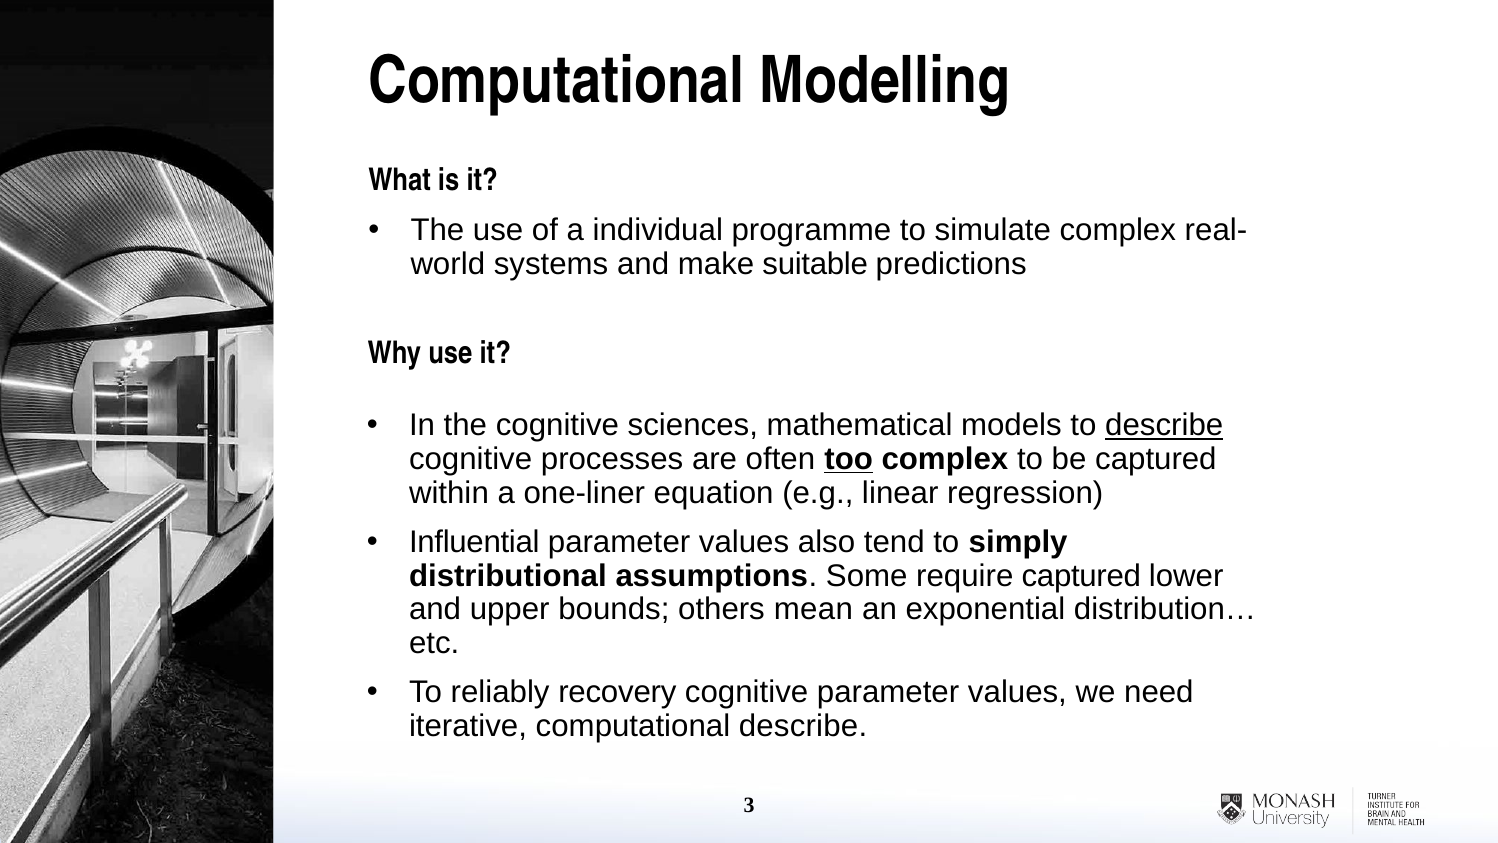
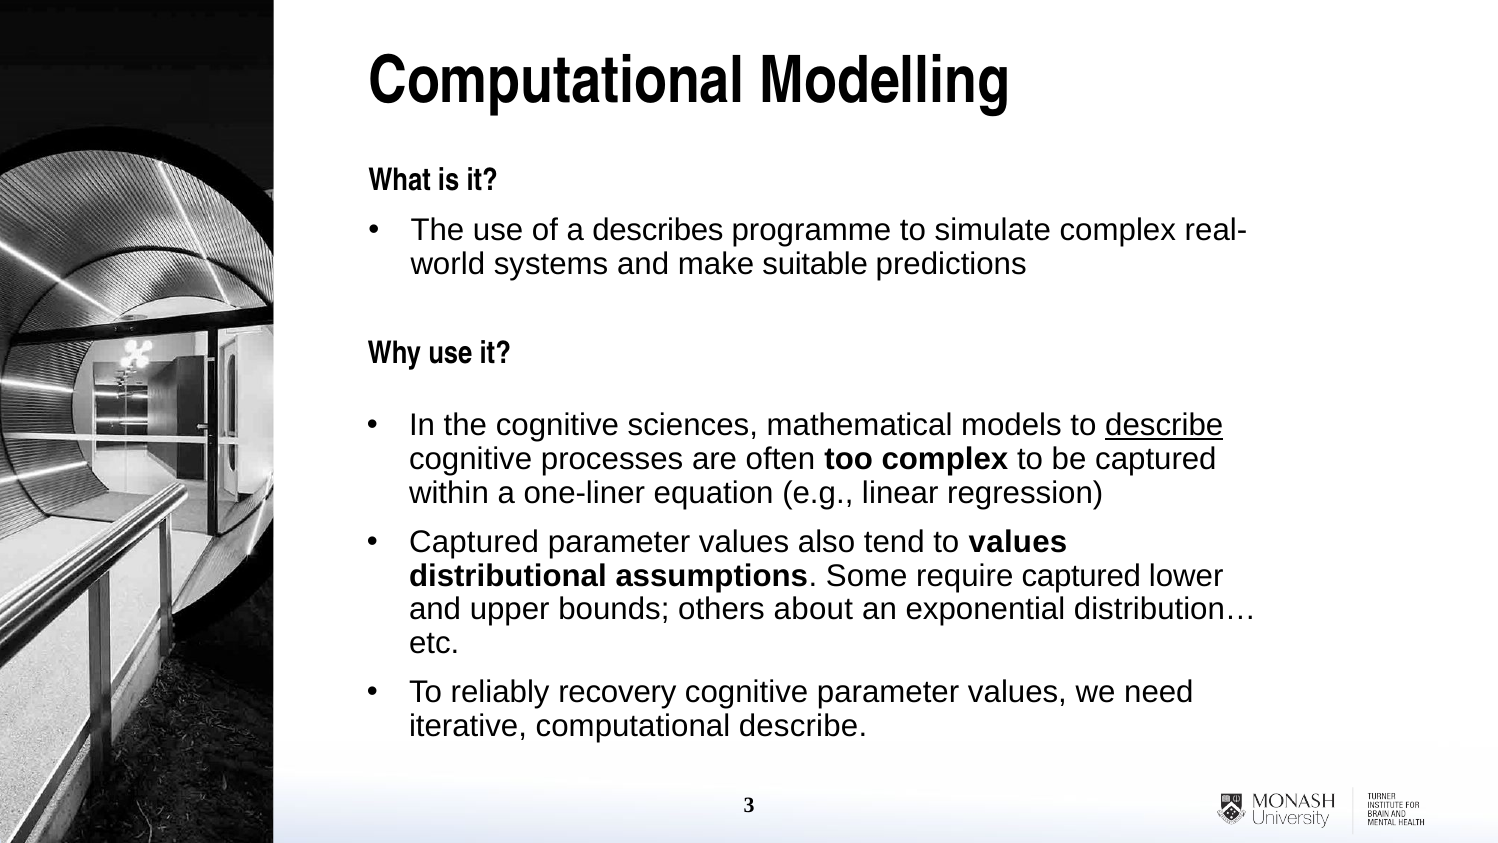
individual: individual -> describes (658, 230)
too underline: present -> none (849, 459)
Influential: Influential -> Captured (474, 542)
to simply: simply -> values (1018, 542)
mean: mean -> about (813, 609)
